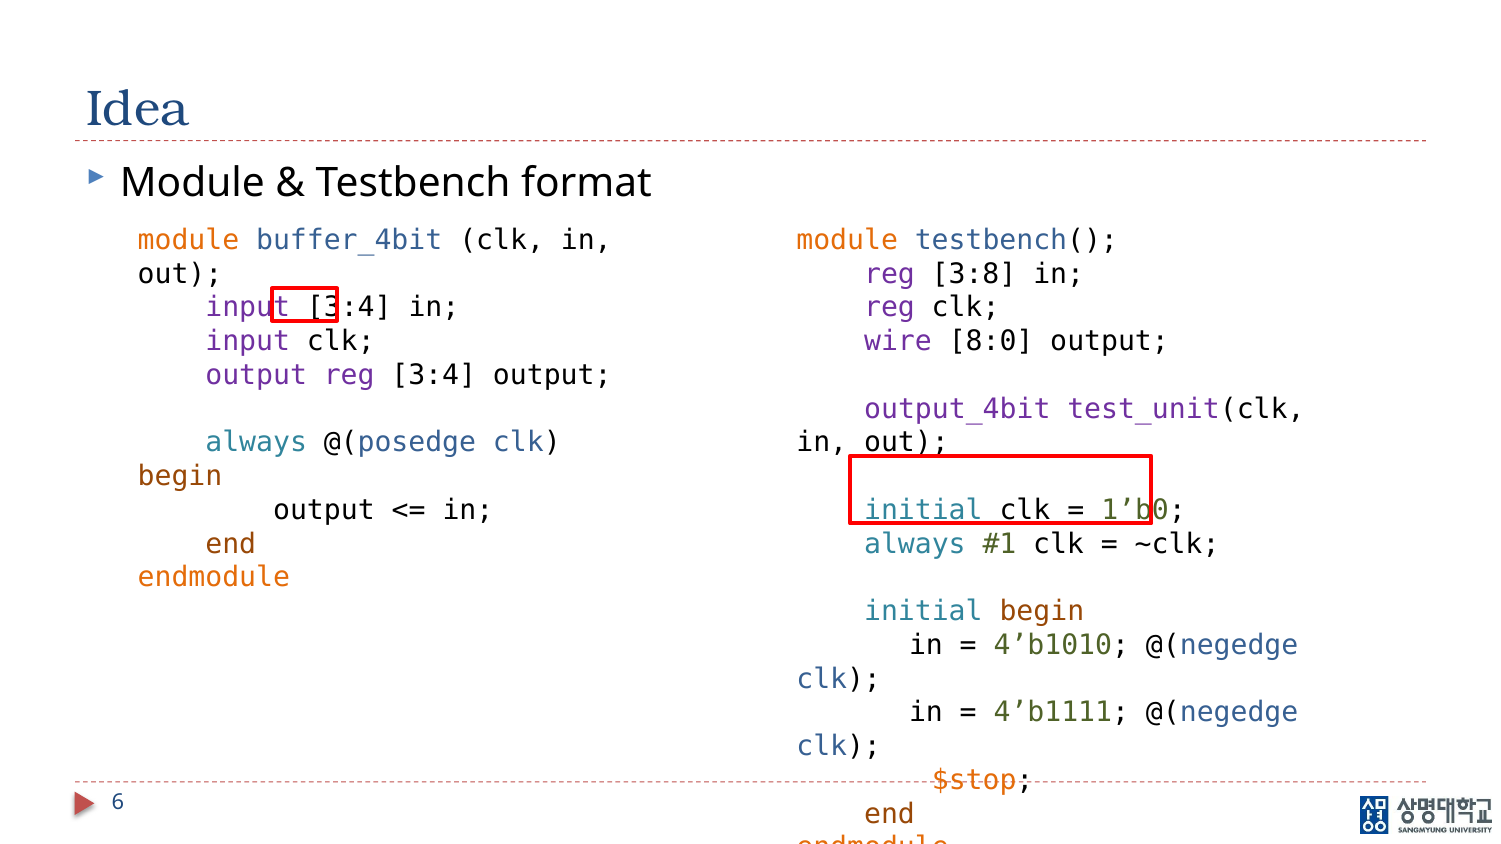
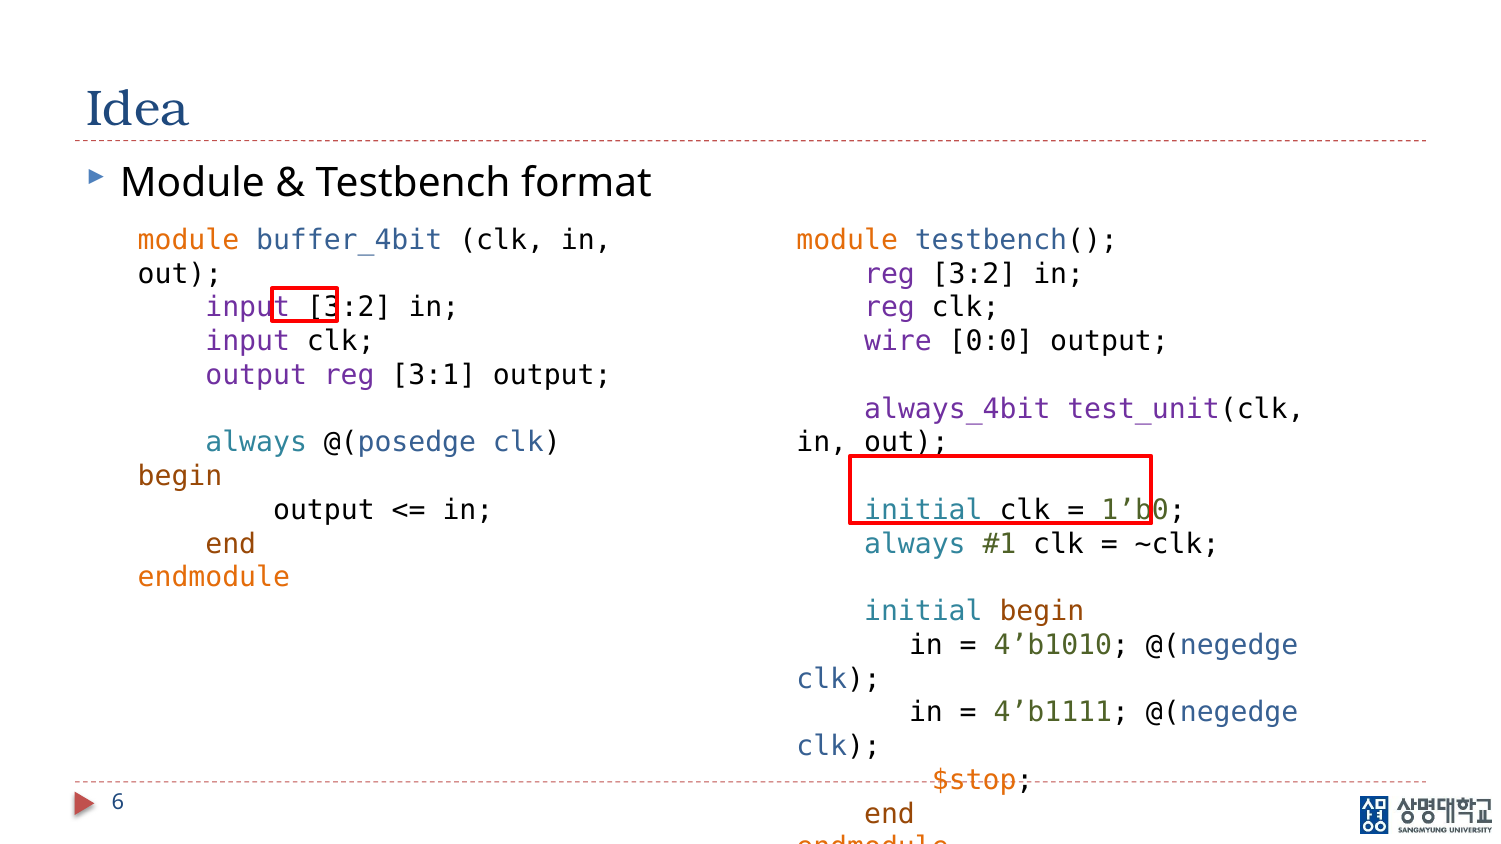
reg 3:8: 3:8 -> 3:2 (974, 274)
input 3:4: 3:4 -> 3:2 (349, 308)
8:0: 8:0 -> 0:0 (991, 341)
reg 3:4: 3:4 -> 3:1 (434, 375)
output_4bit: output_4bit -> always_4bit (957, 409)
